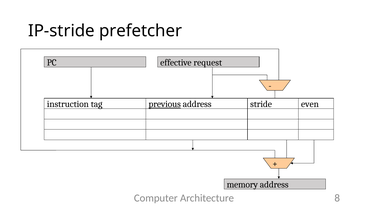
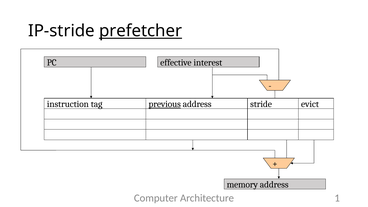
prefetcher underline: none -> present (141, 31)
request: request -> interest (208, 63)
even: even -> evict (310, 104)
8: 8 -> 1 (337, 198)
